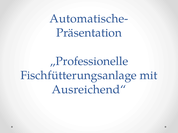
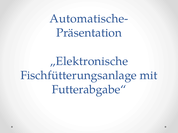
„Professionelle: „Professionelle -> „Elektronische (89, 61)
Ausreichend“: Ausreichend“ -> Futterabgabe“ (89, 90)
